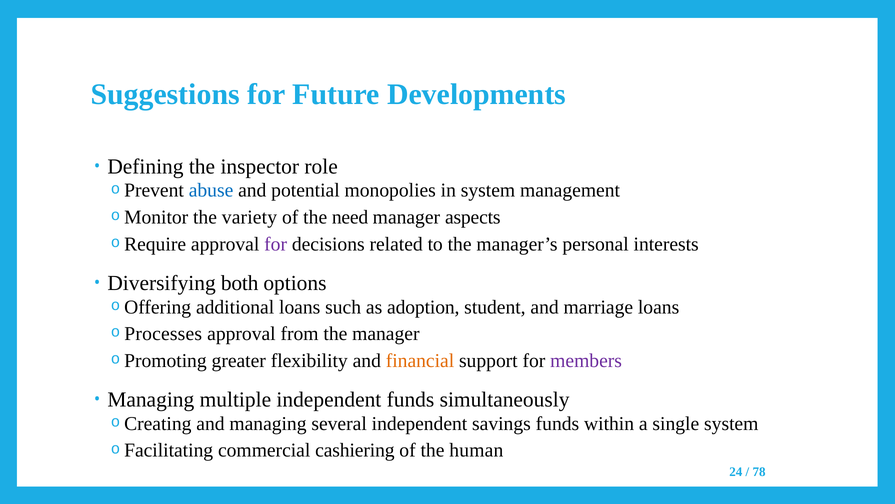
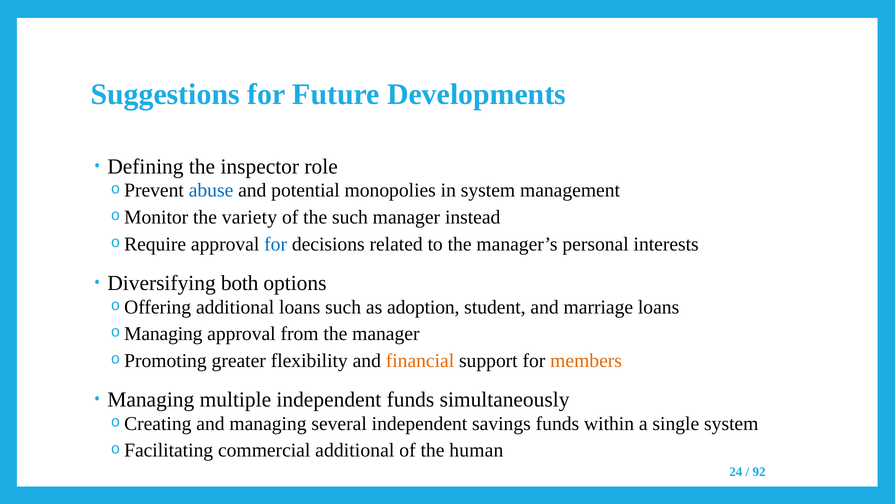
the need: need -> such (350, 217)
aspects: aspects -> instead (473, 217)
for colour: purple -> blue (276, 244)
Processes: Processes -> Managing (163, 333)
members colour: purple -> orange (586, 360)
commercial cashiering: cashiering -> additional (355, 450)
78: 78 -> 92 (759, 471)
